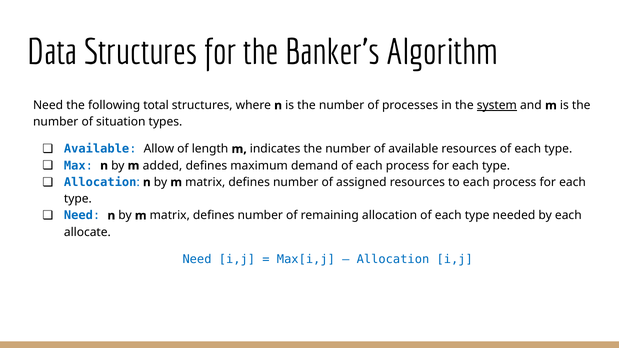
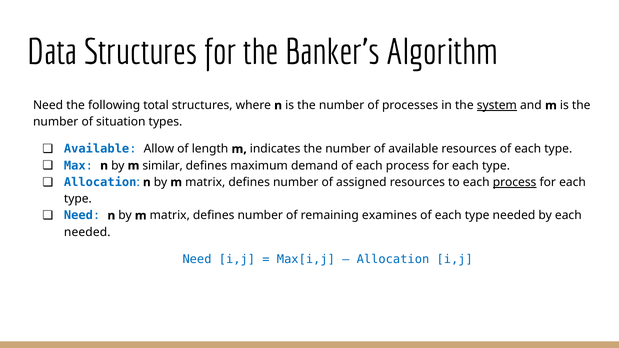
added: added -> similar (163, 166)
process underline: none -> present (515, 182)
remaining allocation: allocation -> examines (390, 216)
allocate: allocate -> needed (87, 232)
